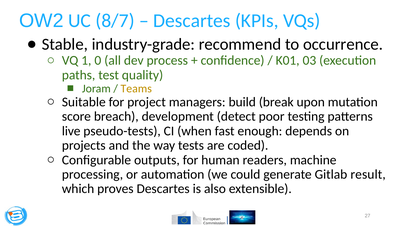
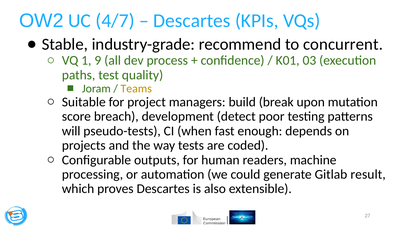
8/7: 8/7 -> 4/7 (115, 21)
occurrence: occurrence -> concurrent (343, 44)
0: 0 -> 9 (98, 61)
live: live -> will (71, 131)
